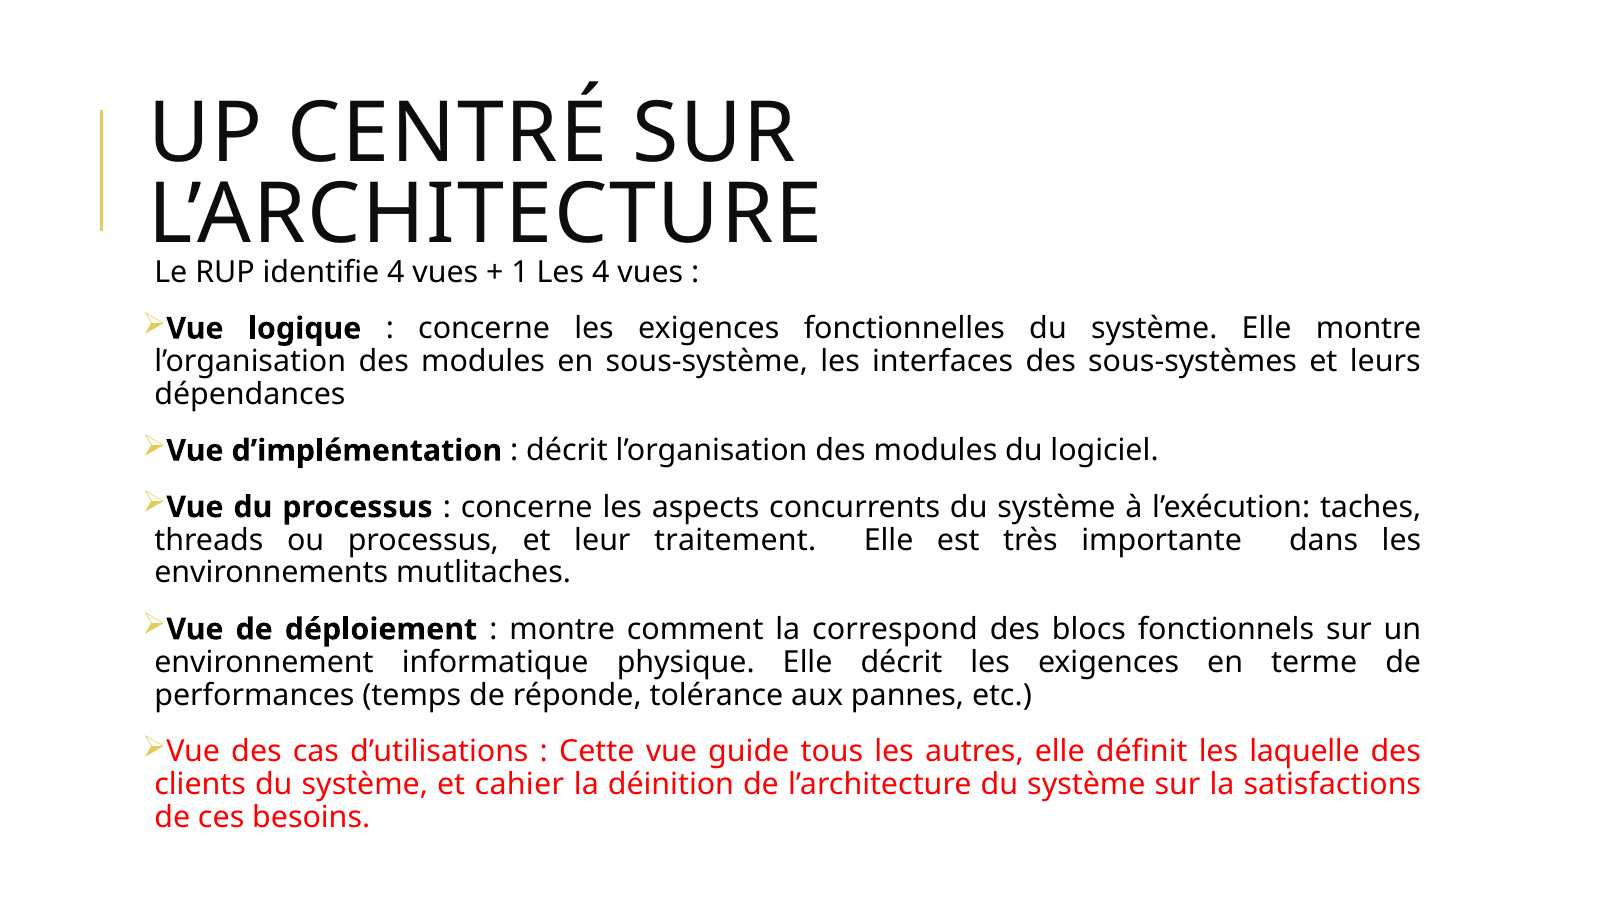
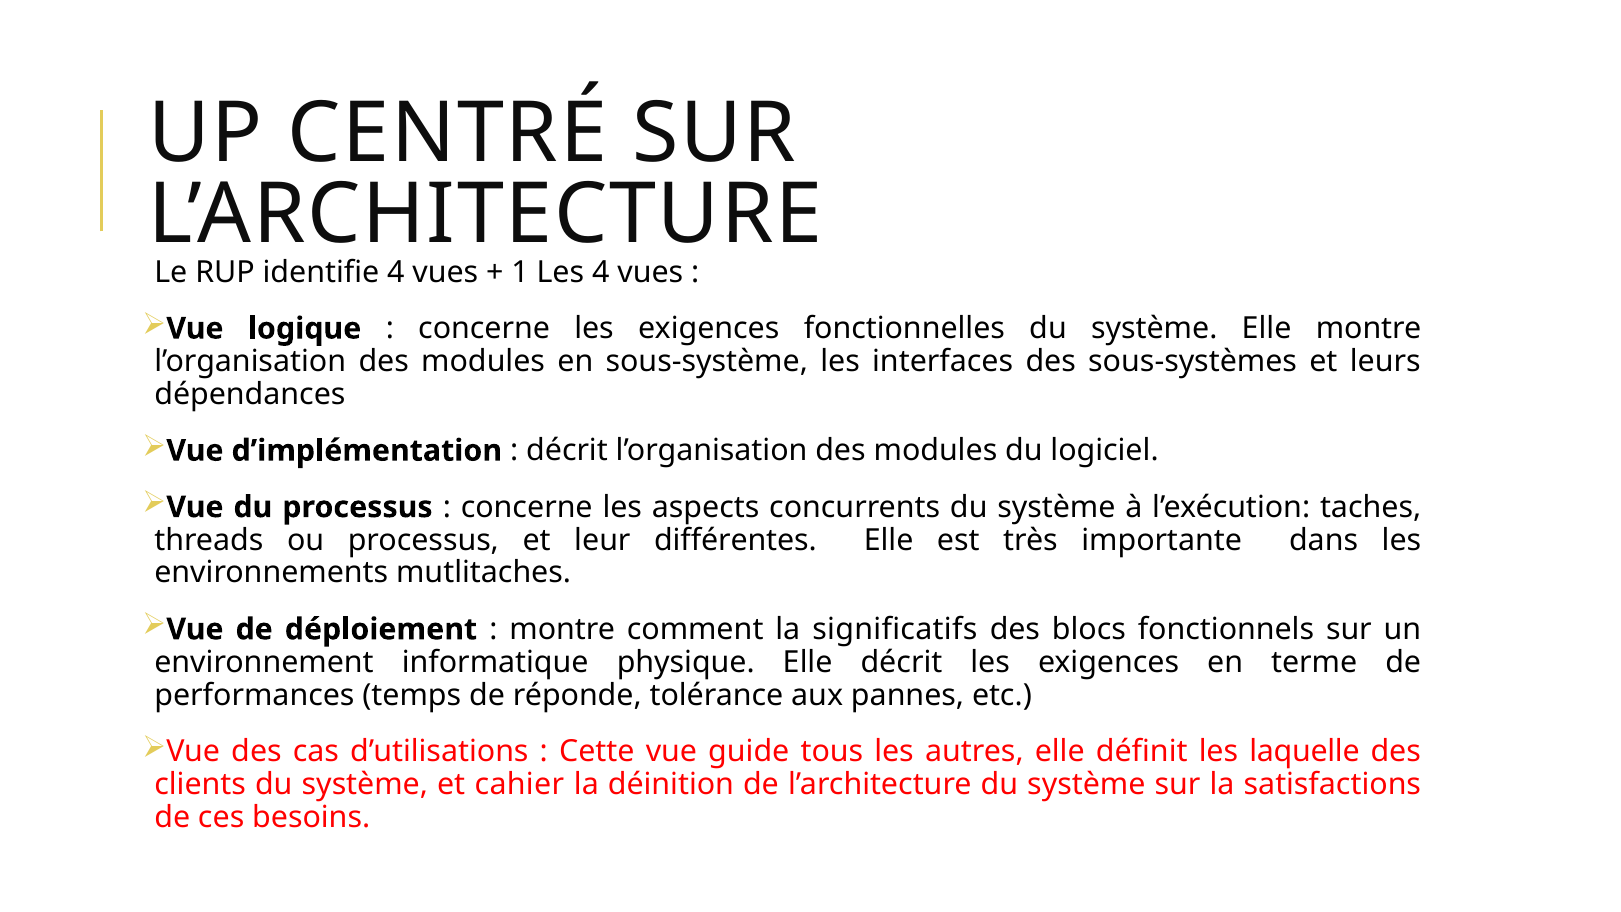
traitement: traitement -> différentes (735, 540)
correspond: correspond -> significatifs (895, 629)
